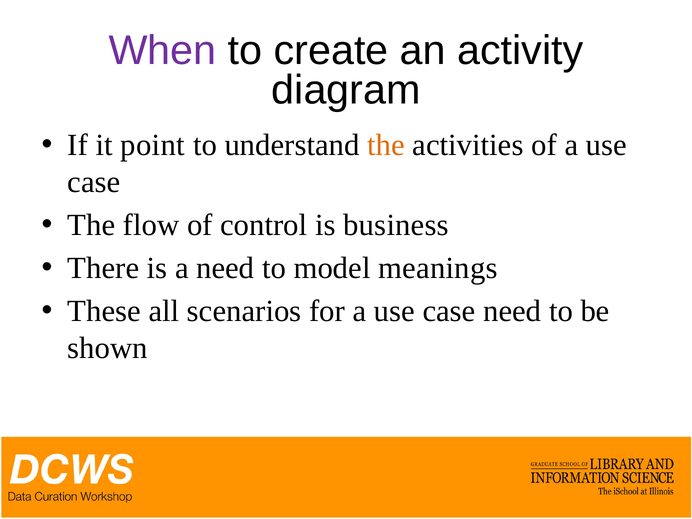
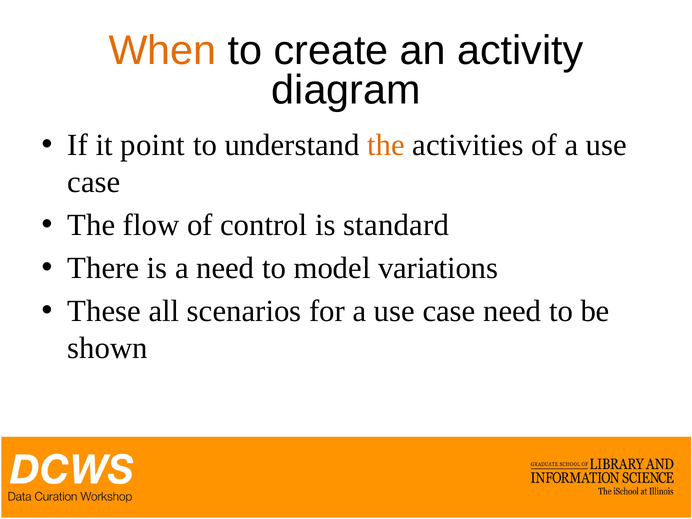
When colour: purple -> orange (162, 50)
business: business -> standard (396, 225)
meanings: meanings -> variations (438, 268)
